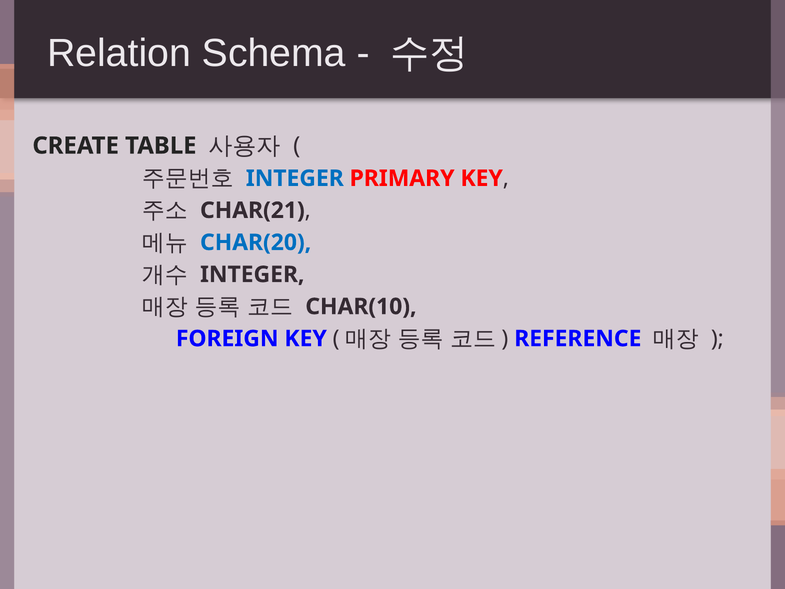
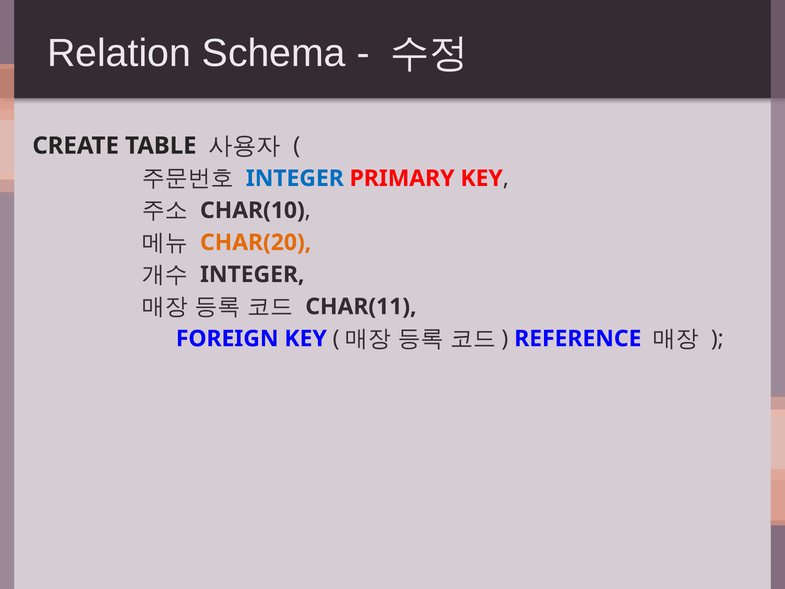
CHAR(21: CHAR(21 -> CHAR(10 (252, 210)
CHAR(20 colour: blue -> orange (256, 242)
CHAR(10: CHAR(10 -> CHAR(11 (361, 306)
